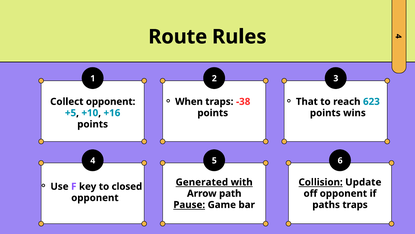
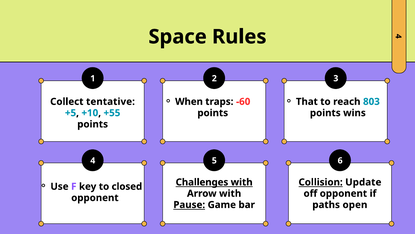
Route: Route -> Space (178, 37)
-38: -38 -> -60 (243, 101)
623: 623 -> 803 (371, 101)
Collect opponent: opponent -> tentative (110, 101)
+16: +16 -> +55 (112, 113)
Generated: Generated -> Challenges (202, 182)
Arrow path: path -> with (230, 193)
paths traps: traps -> open (355, 204)
